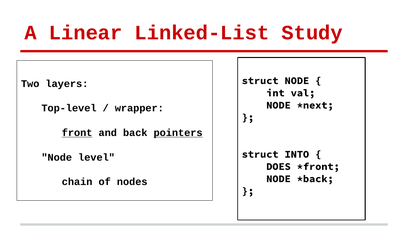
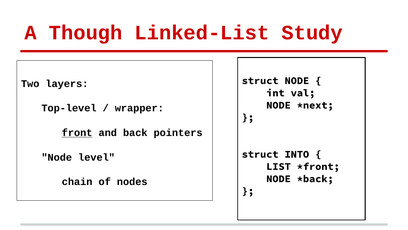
Linear: Linear -> Though (86, 33)
pointers underline: present -> none (178, 132)
DOES: DOES -> LIST (279, 166)
